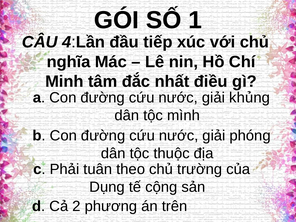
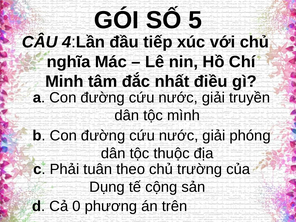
1: 1 -> 5 (195, 20)
khủng: khủng -> truyền (250, 98)
2: 2 -> 0 (77, 206)
